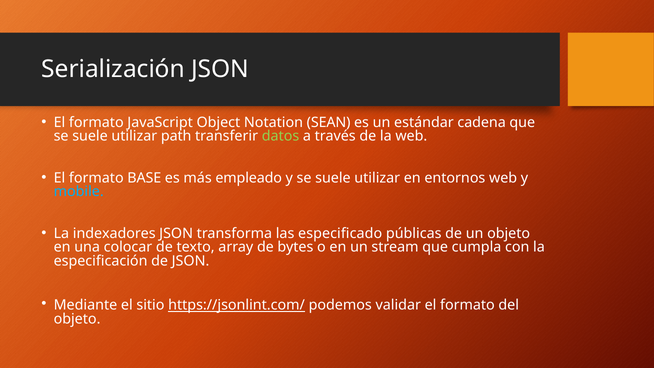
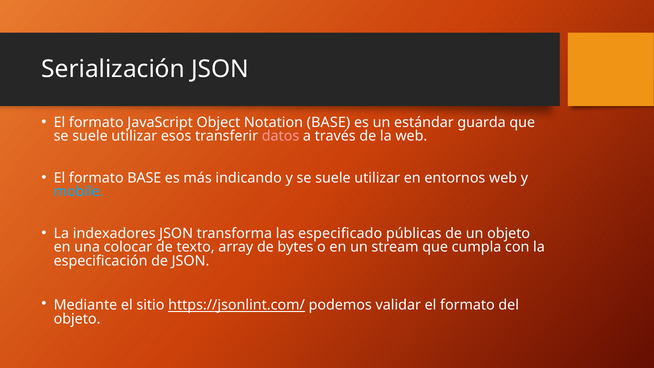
Notation SEAN: SEAN -> BASE (329, 122)
cadena: cadena -> guarda (482, 122)
path: path -> esos (176, 136)
datos colour: light green -> pink (281, 136)
empleado: empleado -> indicando (249, 178)
